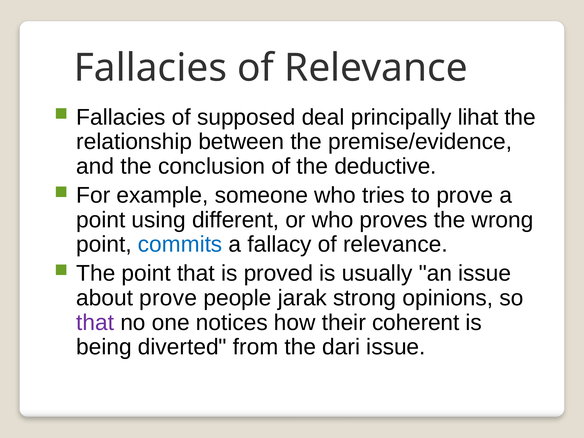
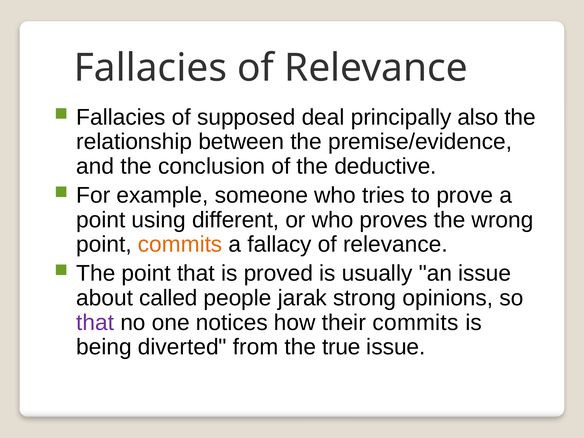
lihat: lihat -> also (478, 117)
commits colour: blue -> orange (180, 244)
about prove: prove -> called (168, 298)
their coherent: coherent -> commits (416, 323)
dari: dari -> true (341, 347)
